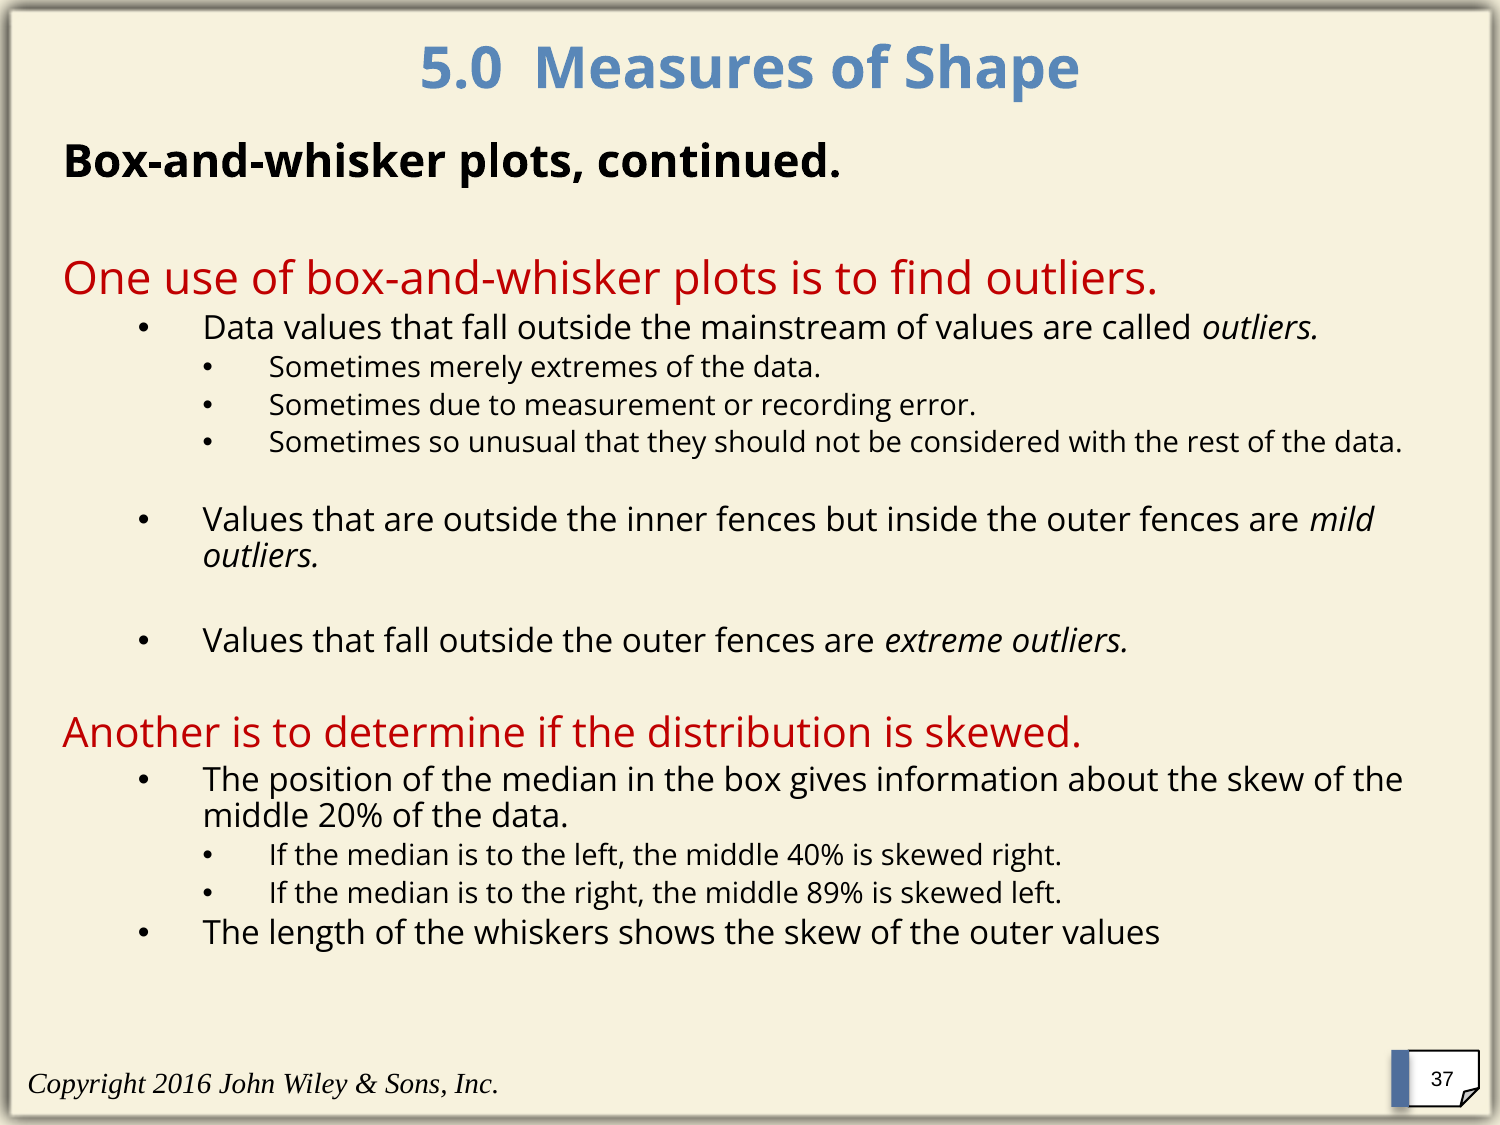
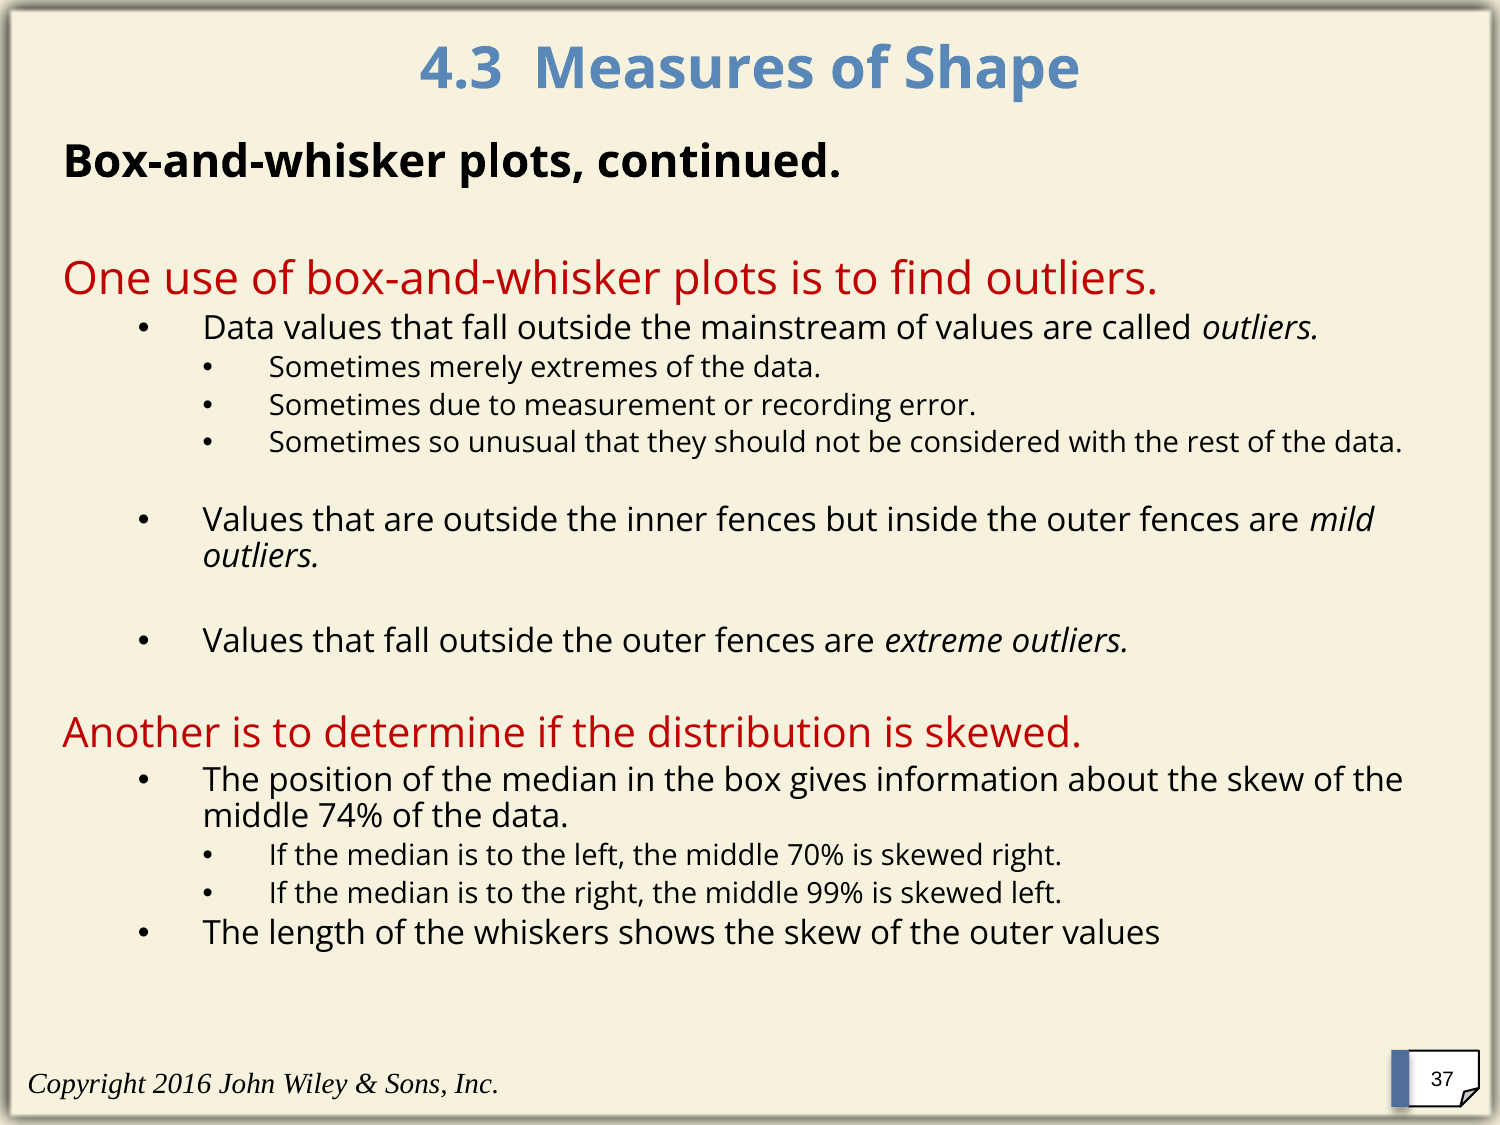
5.0: 5.0 -> 4.3 (461, 69)
20%: 20% -> 74% (351, 816)
40%: 40% -> 70% (816, 856)
89%: 89% -> 99% (835, 894)
